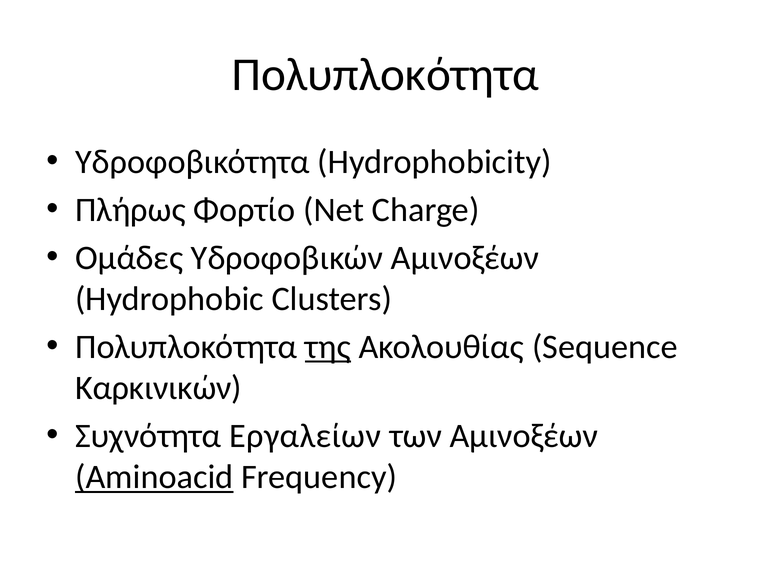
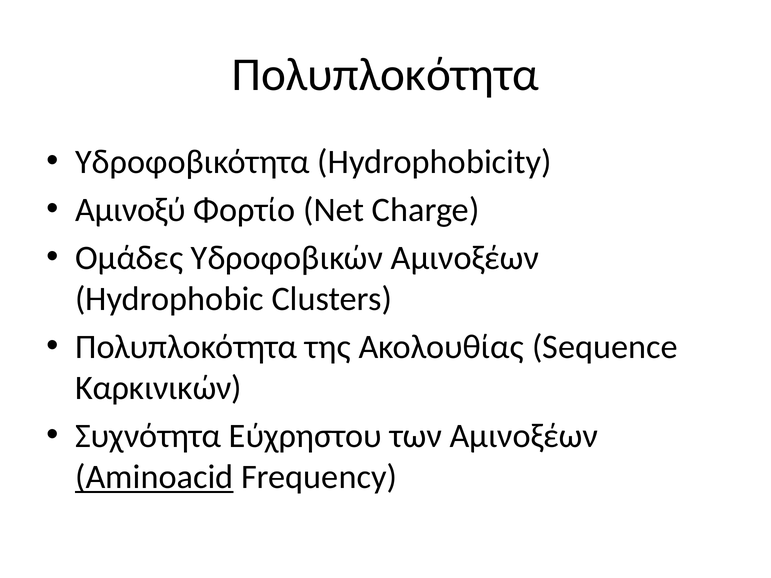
Πλήρως: Πλήρως -> Αμινοξύ (131, 210)
της underline: present -> none (328, 347)
Εργαλείων: Εργαλείων -> Εύχρηστου (305, 436)
